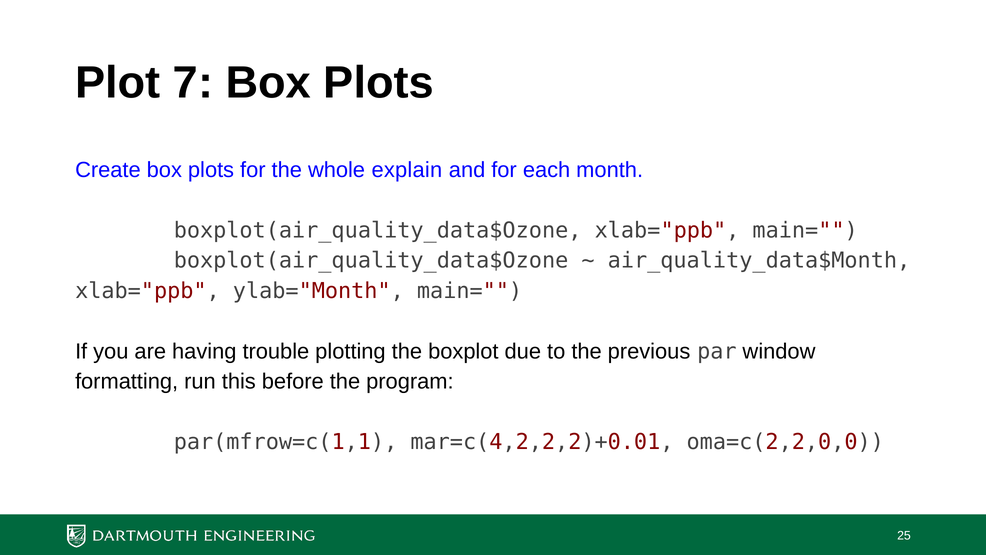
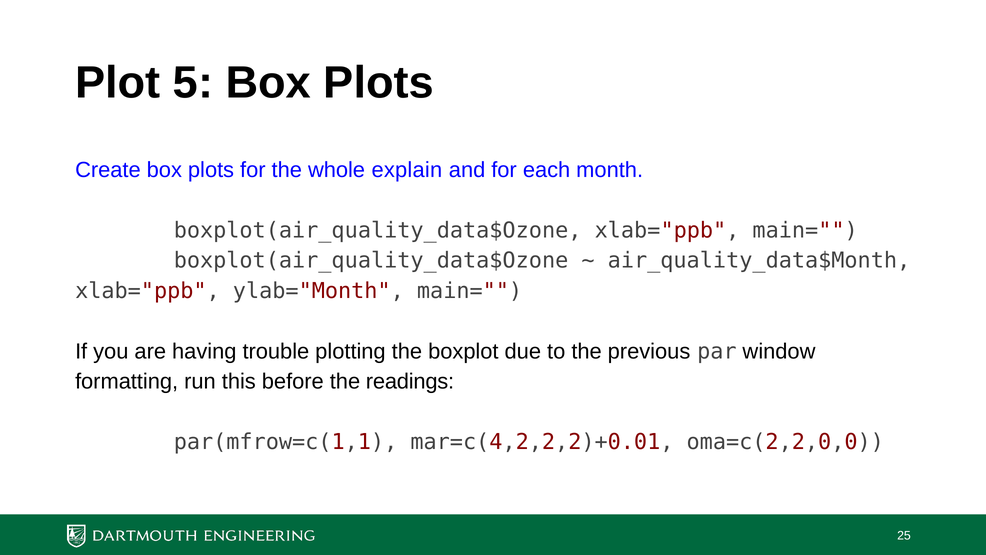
7: 7 -> 5 (193, 83)
program: program -> readings (410, 381)
